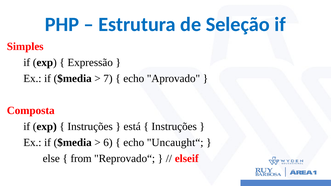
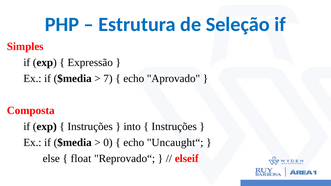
está: está -> into (132, 127)
6: 6 -> 0 (108, 143)
from: from -> float (81, 159)
